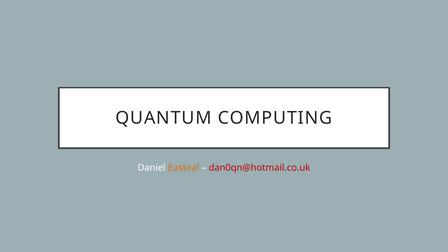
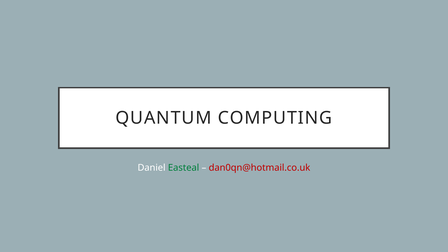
Easteal colour: orange -> green (184, 168)
